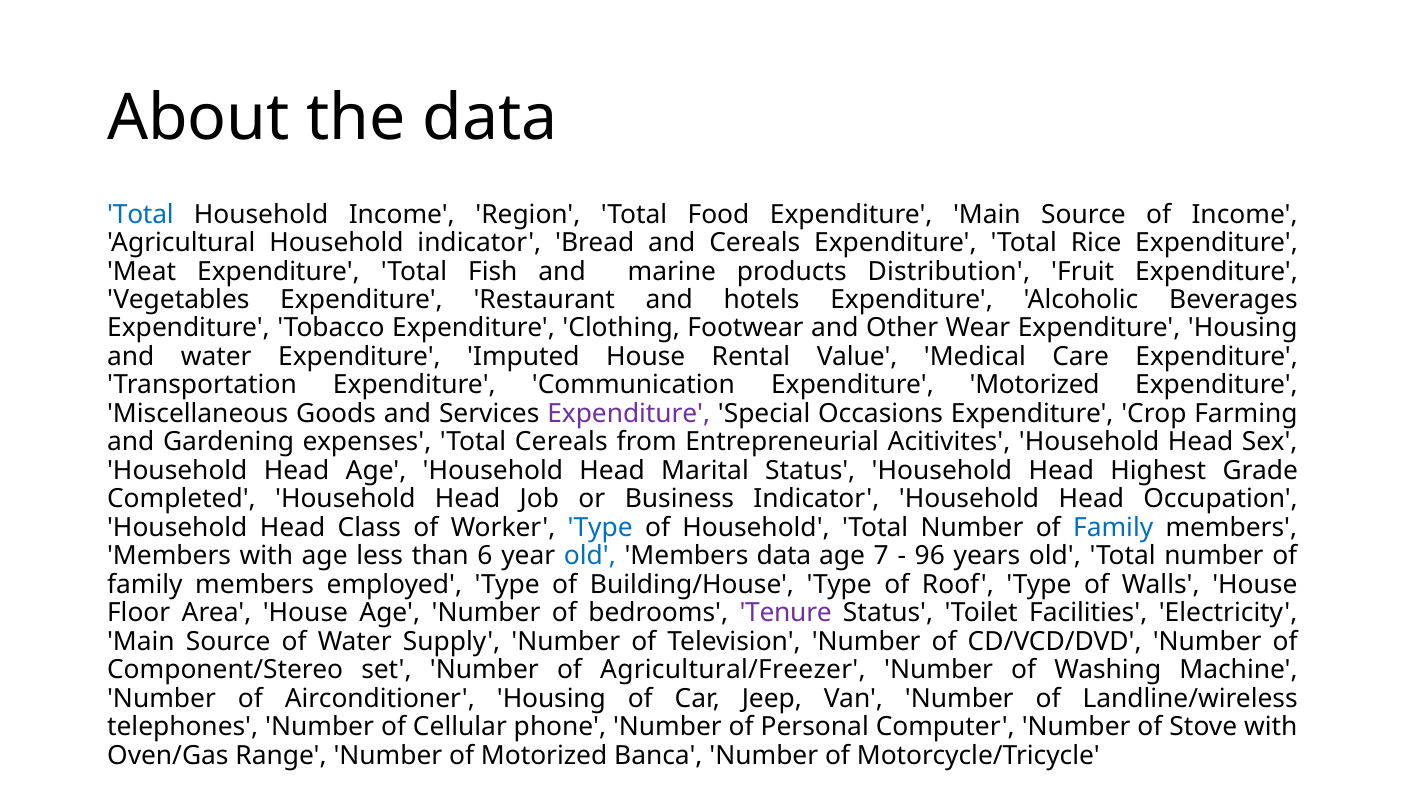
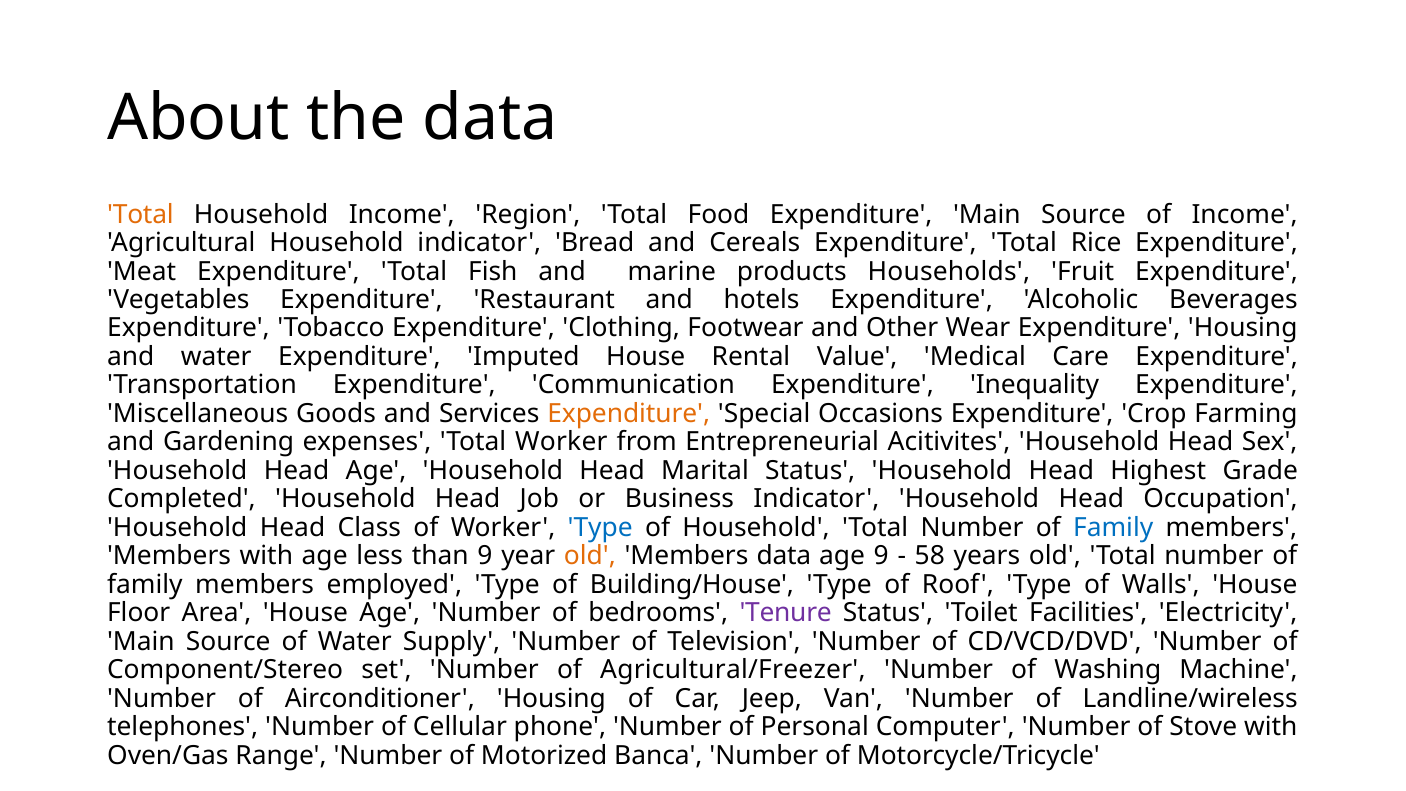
Total colour: blue -> orange (140, 214)
Distribution: Distribution -> Households (949, 271)
Expenditure Motorized: Motorized -> Inequality (1035, 385)
Expenditure colour: purple -> orange (629, 414)
Total Cereals: Cereals -> Worker (561, 442)
than 6: 6 -> 9 (485, 556)
old colour: blue -> orange (590, 556)
age 7: 7 -> 9 (881, 556)
96: 96 -> 58 (930, 556)
